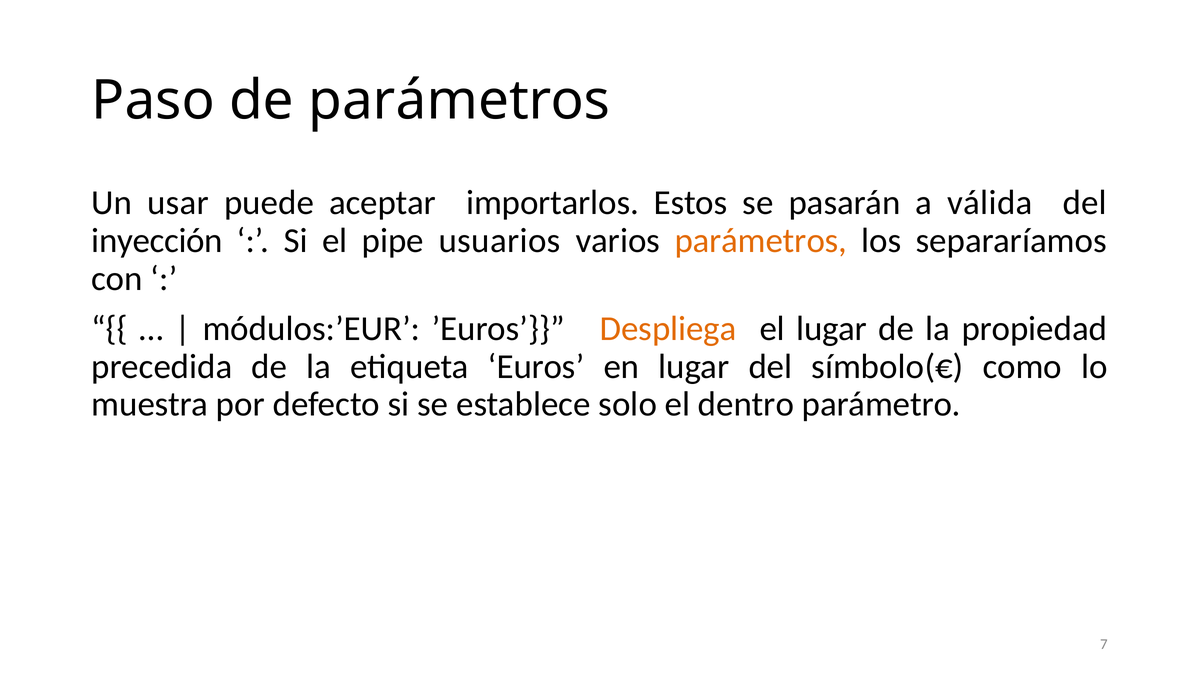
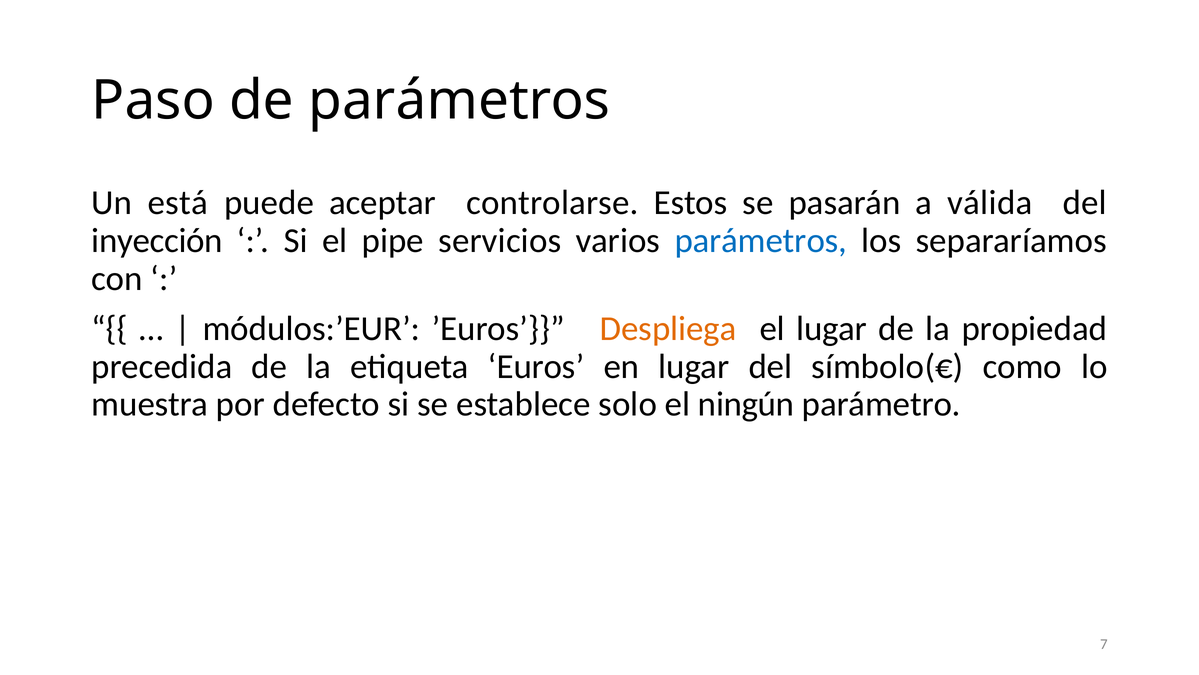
usar: usar -> está (178, 203)
importarlos: importarlos -> controlarse (552, 203)
usuarios: usuarios -> servicios (500, 240)
parámetros colour: orange -> blue (761, 240)
dentro: dentro -> ningún (746, 404)
